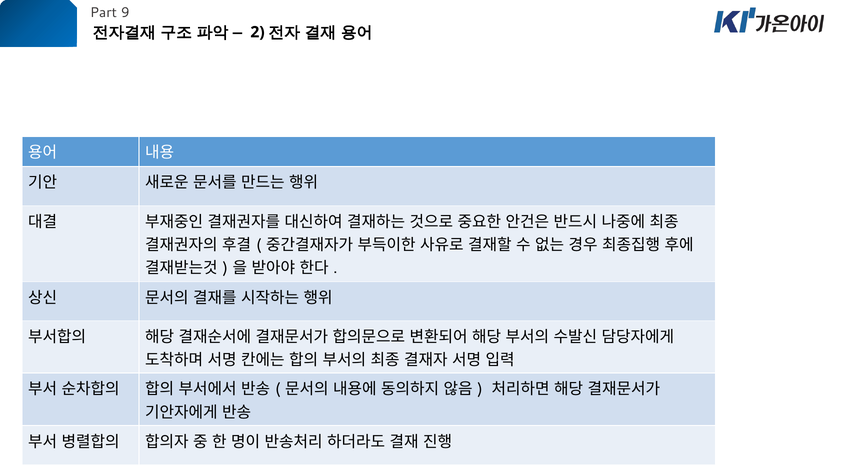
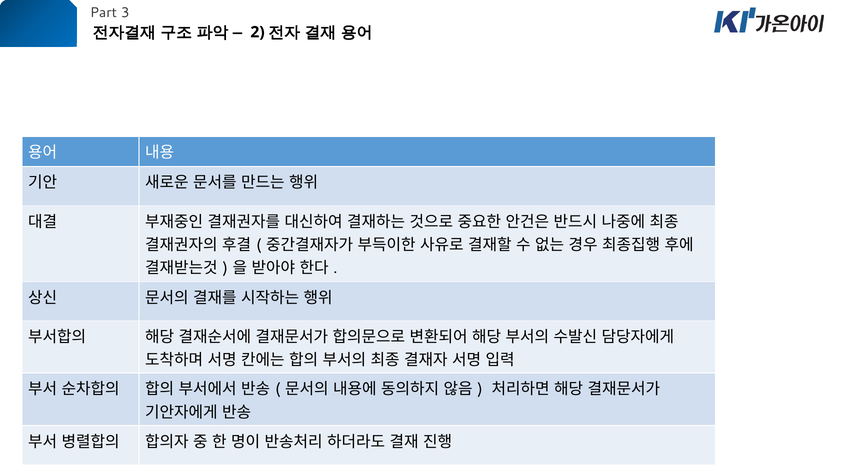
9: 9 -> 3 (125, 13)
